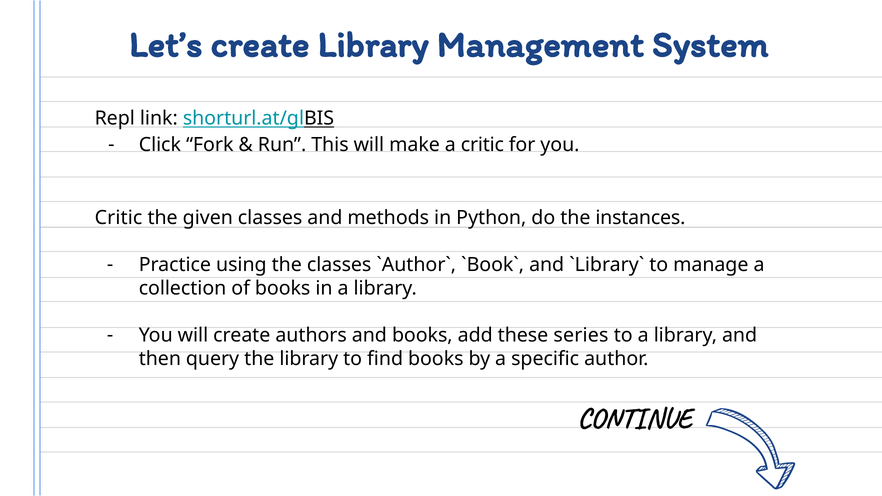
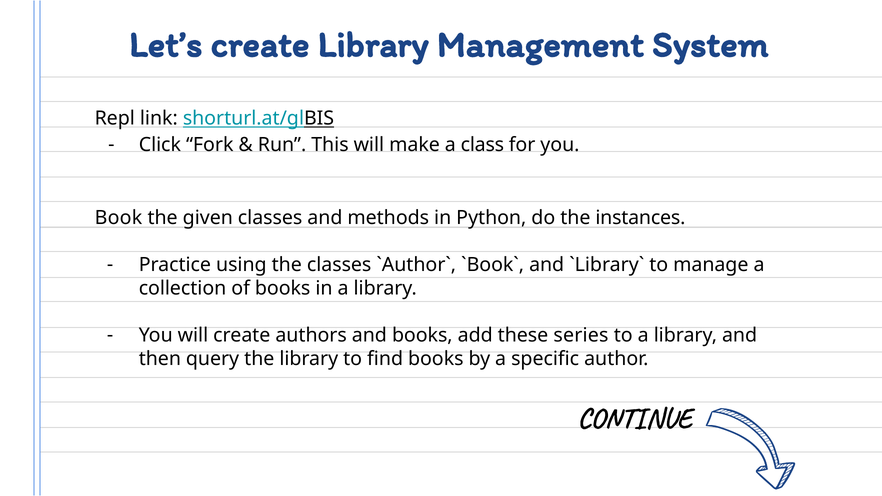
a critic: critic -> class (482, 145)
Critic: Critic -> Book (118, 218)
